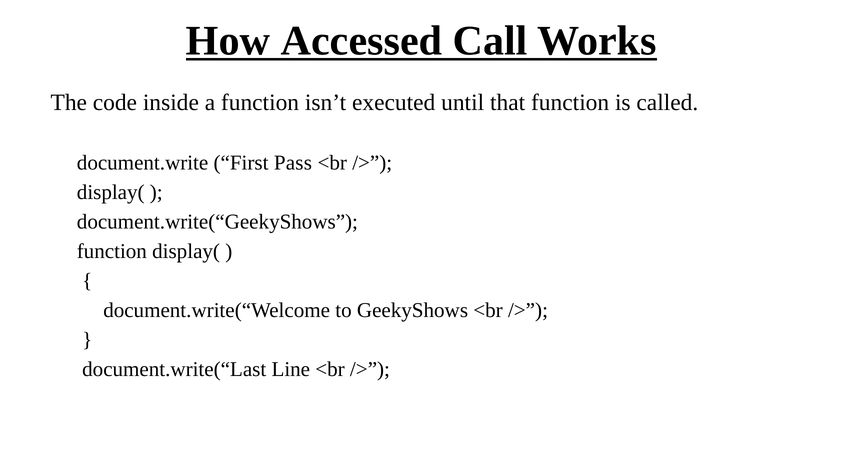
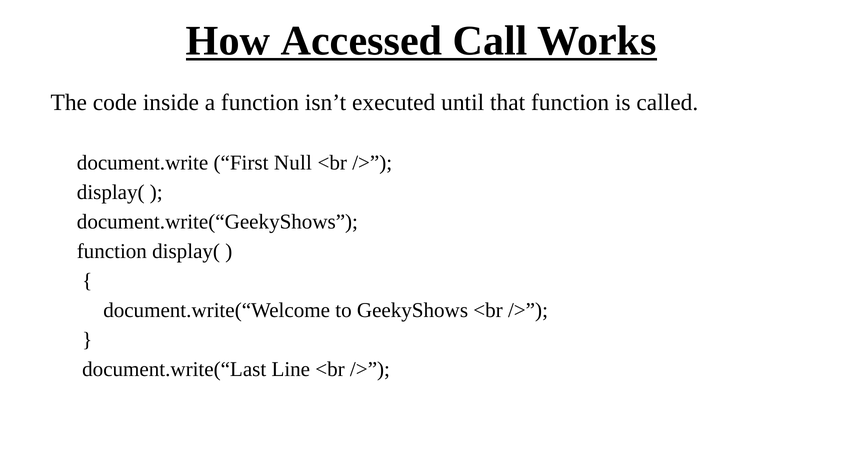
Pass: Pass -> Null (293, 163)
